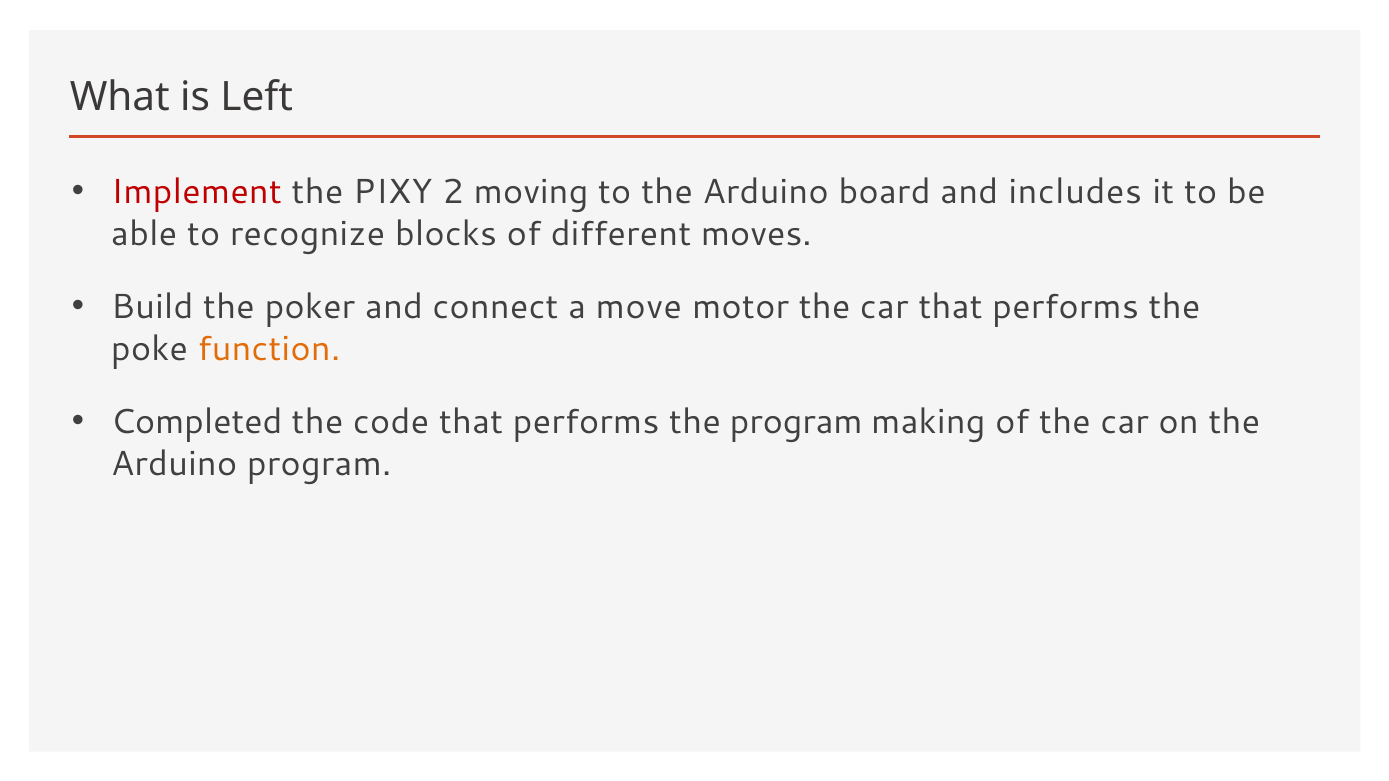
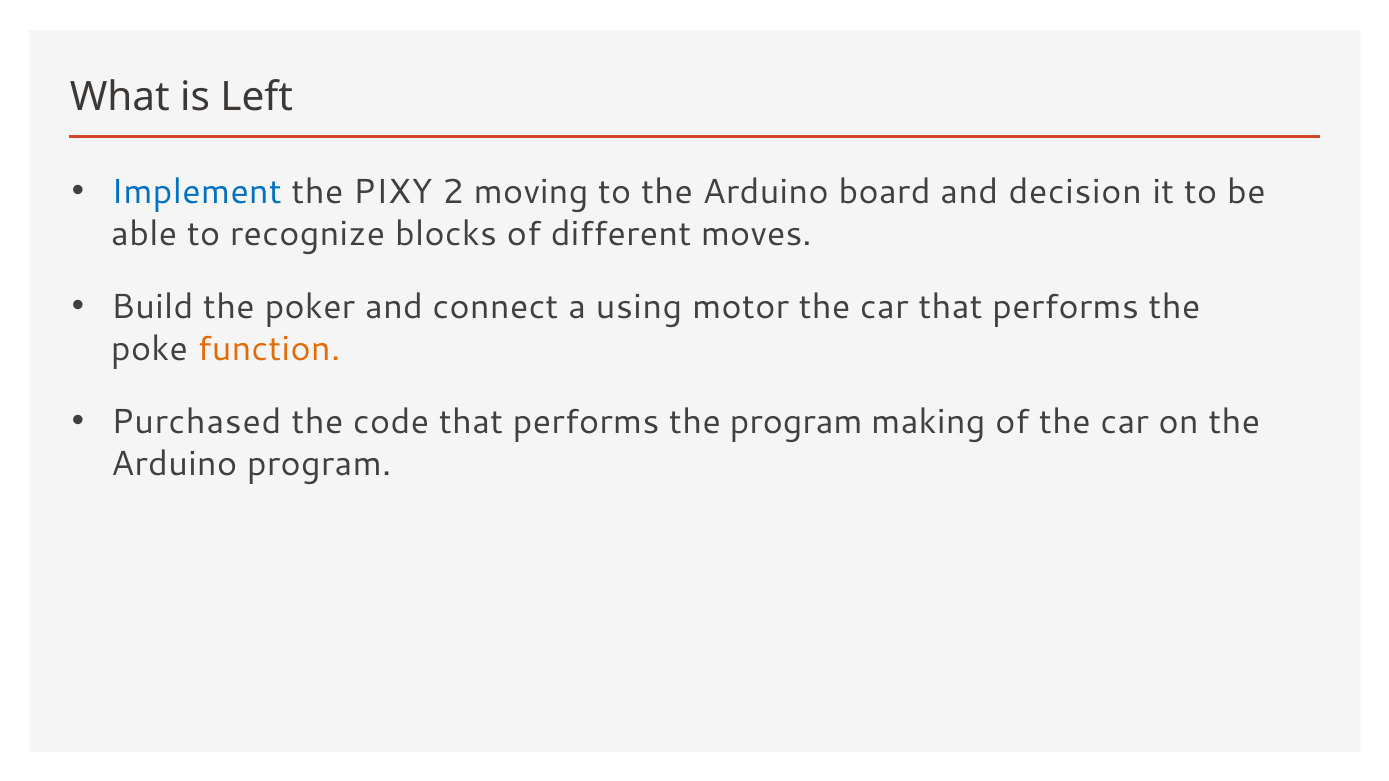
Implement colour: red -> blue (197, 192)
includes: includes -> decision (1075, 192)
move: move -> using (639, 307)
Completed: Completed -> Purchased (196, 422)
